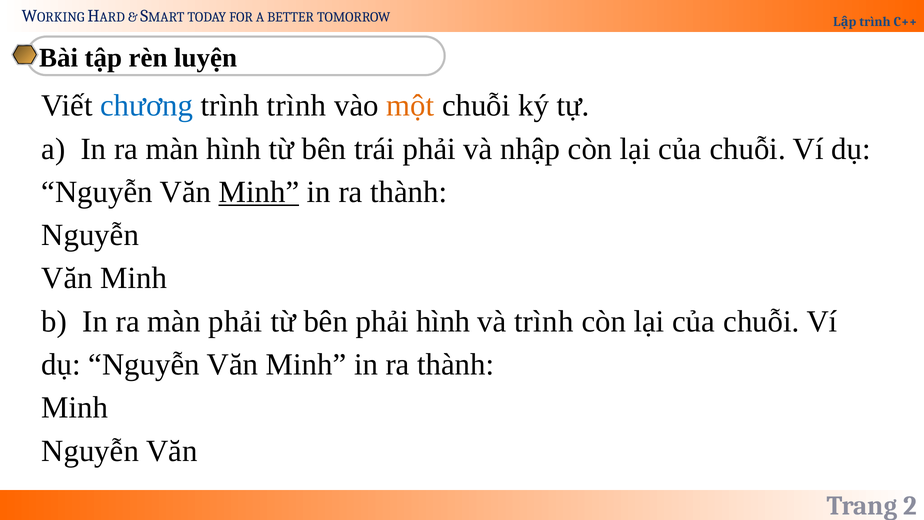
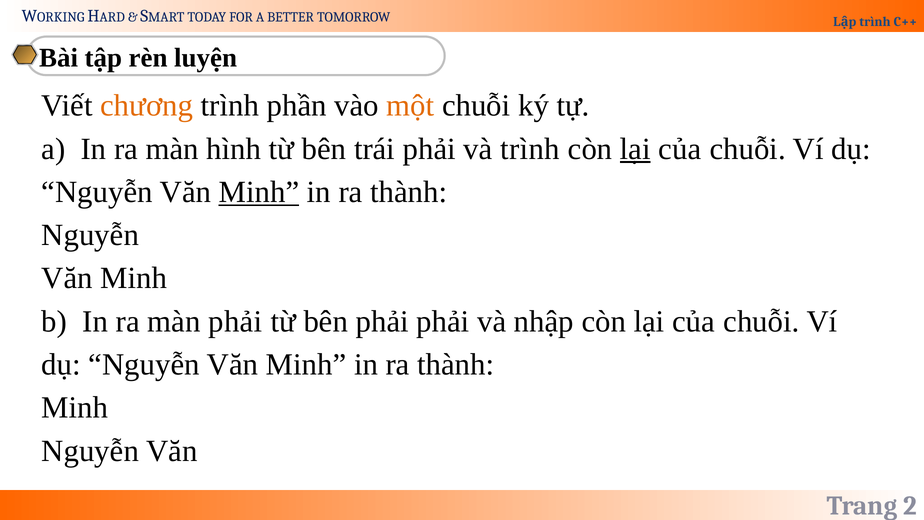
chương colour: blue -> orange (147, 106)
trình trình: trình -> phần (297, 106)
và nhập: nhập -> trình (530, 149)
lại underline: none -> present (635, 149)
phải hình: hình -> phải (443, 321)
và trình: trình -> nhập (544, 321)
